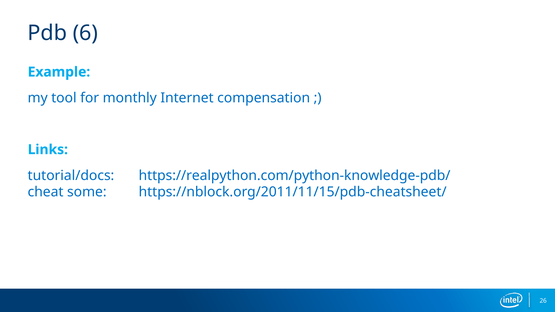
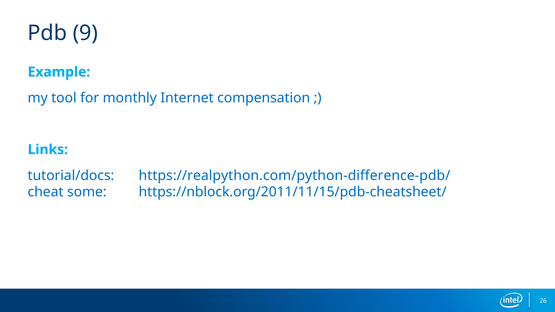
6: 6 -> 9 (85, 33)
https://realpython.com/python-knowledge-pdb/: https://realpython.com/python-knowledge-pdb/ -> https://realpython.com/python-difference-pdb/ (294, 176)
